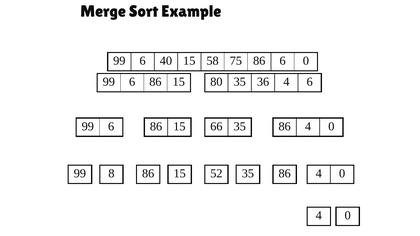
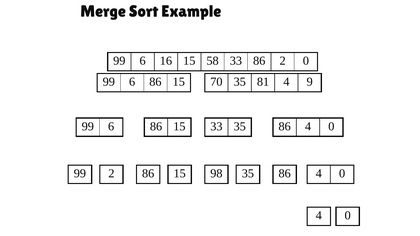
40: 40 -> 16 (166, 61)
58 75: 75 -> 33 (236, 61)
86 6: 6 -> 2 (283, 61)
80: 80 -> 70 (216, 82)
36: 36 -> 81 (263, 82)
4 6: 6 -> 9 (310, 82)
6 66: 66 -> 33 (216, 127)
99 8: 8 -> 2 (111, 174)
52: 52 -> 98 (216, 174)
